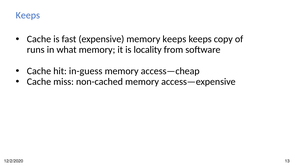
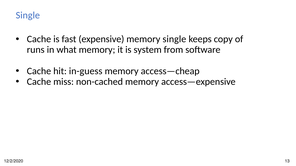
Keeps: Keeps -> Single (28, 15)
memory keeps: keeps -> single (174, 39)
locality: locality -> system (148, 50)
